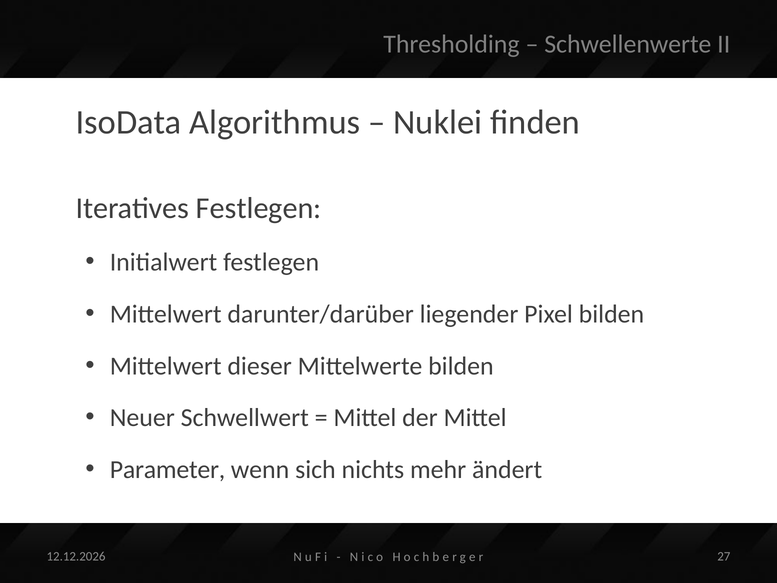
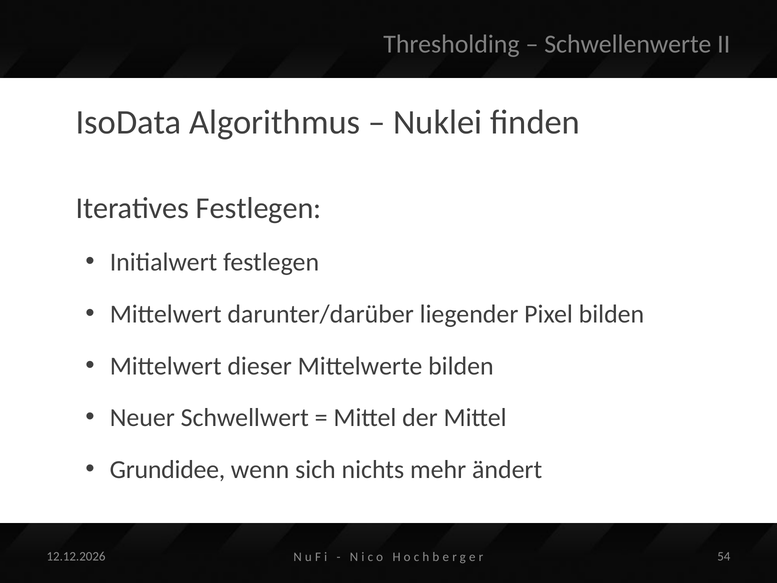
Parameter: Parameter -> Grundidee (168, 469)
27: 27 -> 54 (724, 556)
